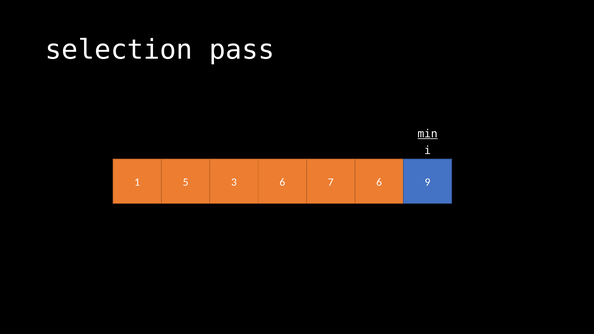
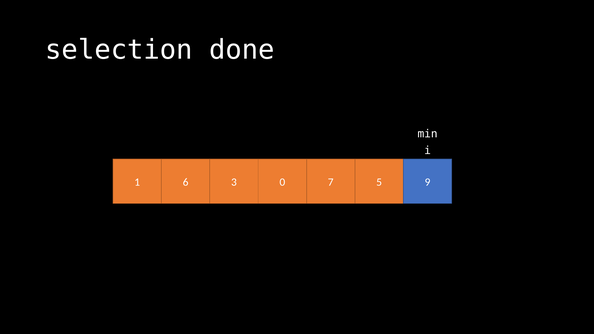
pass: pass -> done (242, 50)
min underline: present -> none (428, 134)
5: 5 -> 6 (186, 182)
3 6: 6 -> 0 (282, 182)
7 6: 6 -> 5 (379, 182)
